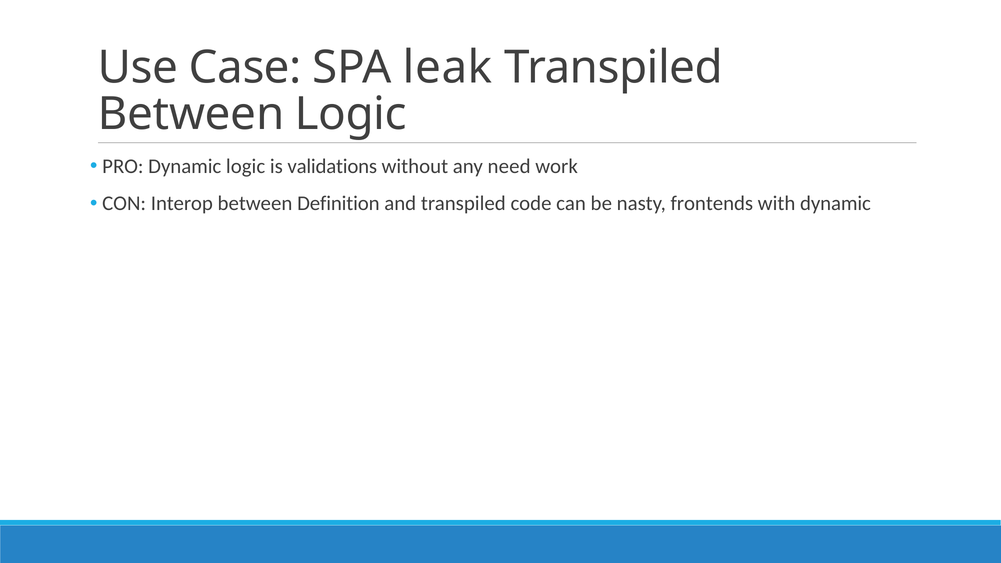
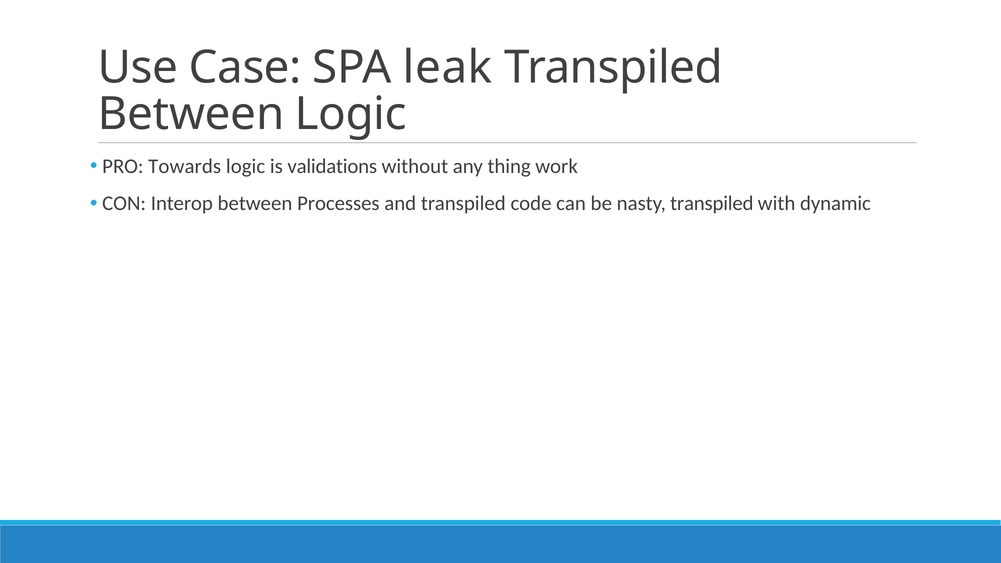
PRO Dynamic: Dynamic -> Towards (185, 166)
need: need -> thing (509, 166)
Definition: Definition -> Processes (338, 204)
nasty frontends: frontends -> transpiled (712, 204)
